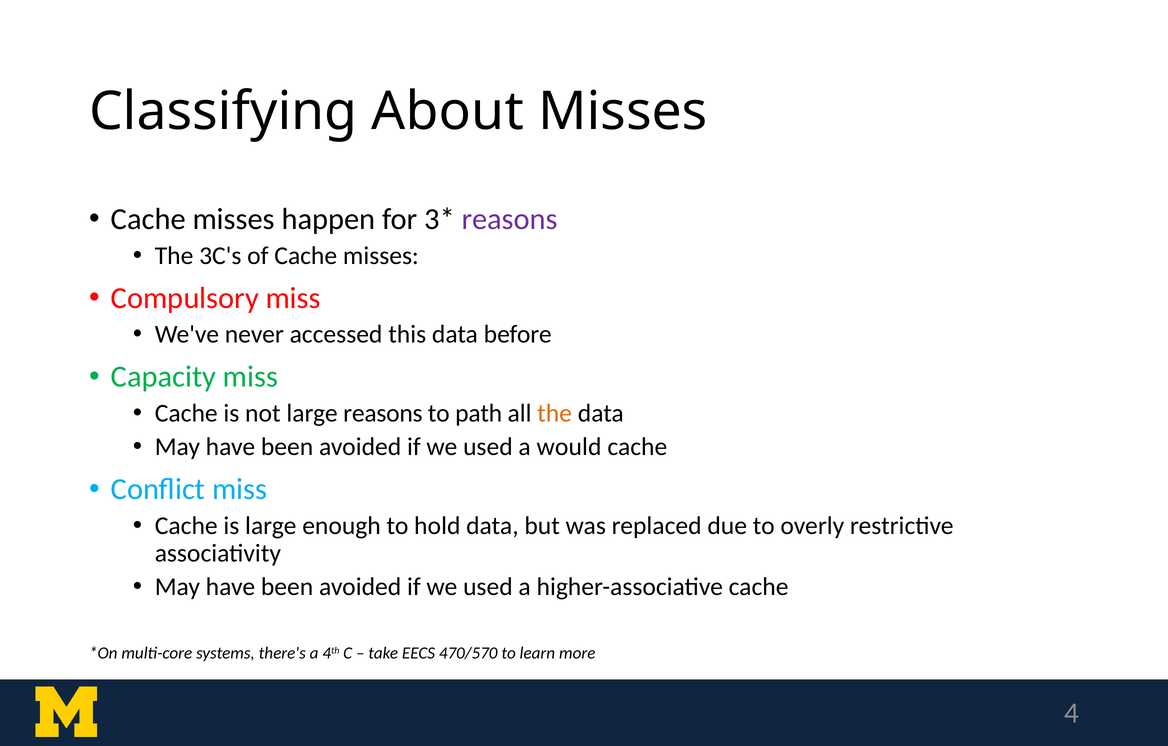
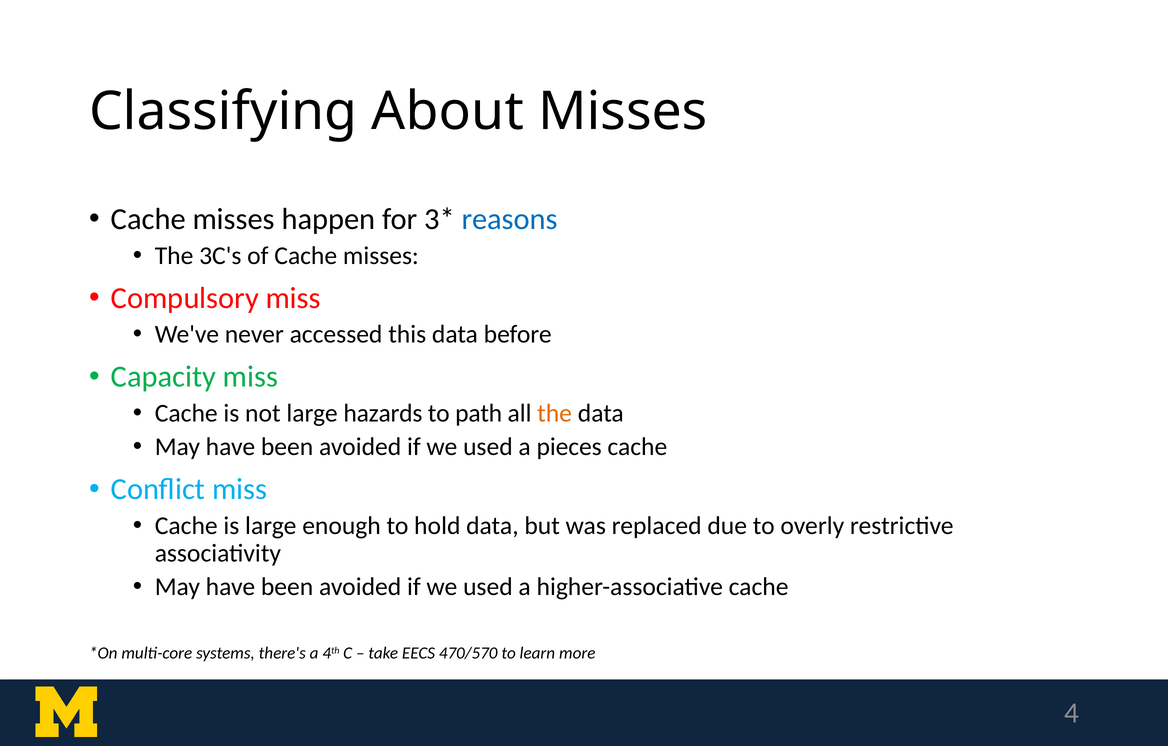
reasons colour: purple -> blue (510, 219)
large reasons: reasons -> hazards (383, 413)
would: would -> pieces (569, 447)
